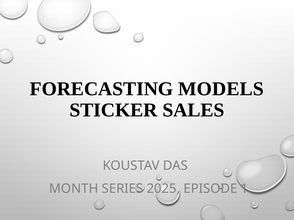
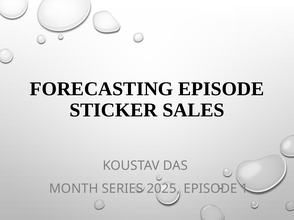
FORECASTING MODELS: MODELS -> EPISODE (221, 89)
